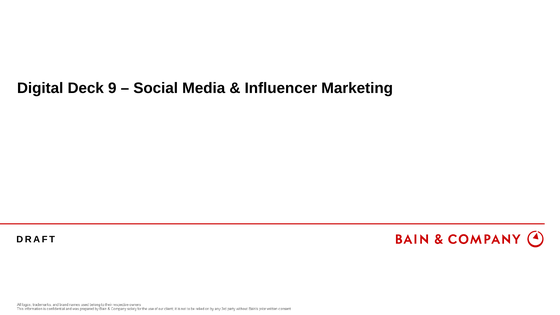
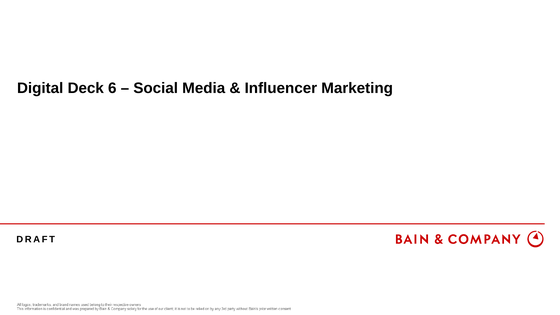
9: 9 -> 6 (112, 88)
